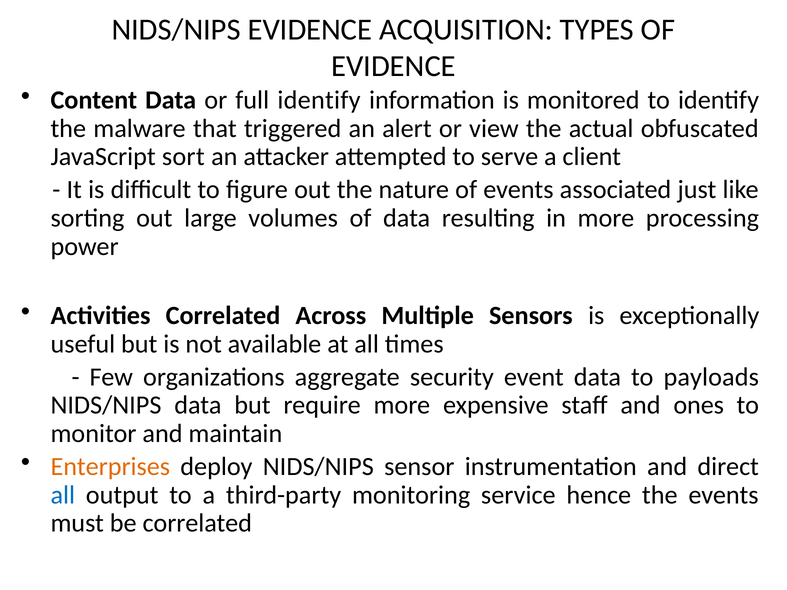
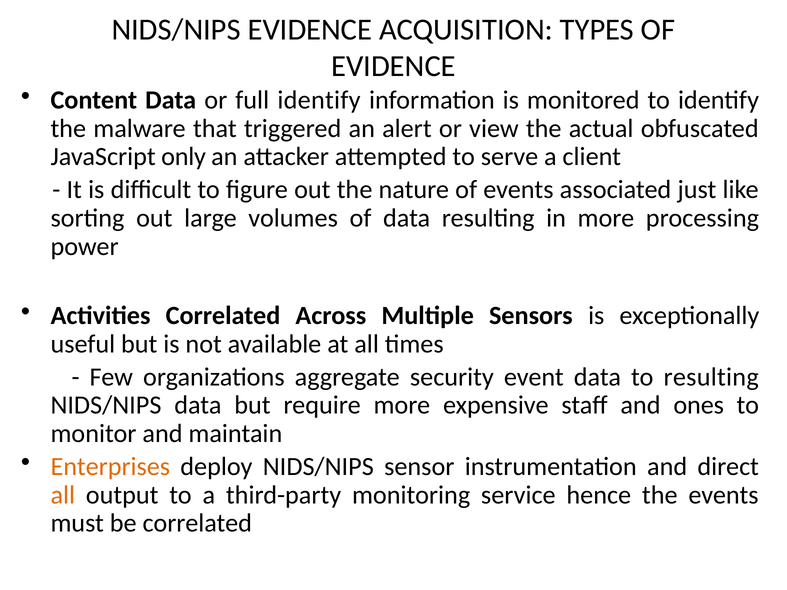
sort: sort -> only (184, 157)
to payloads: payloads -> resulting (711, 377)
all colour: blue -> orange (63, 495)
